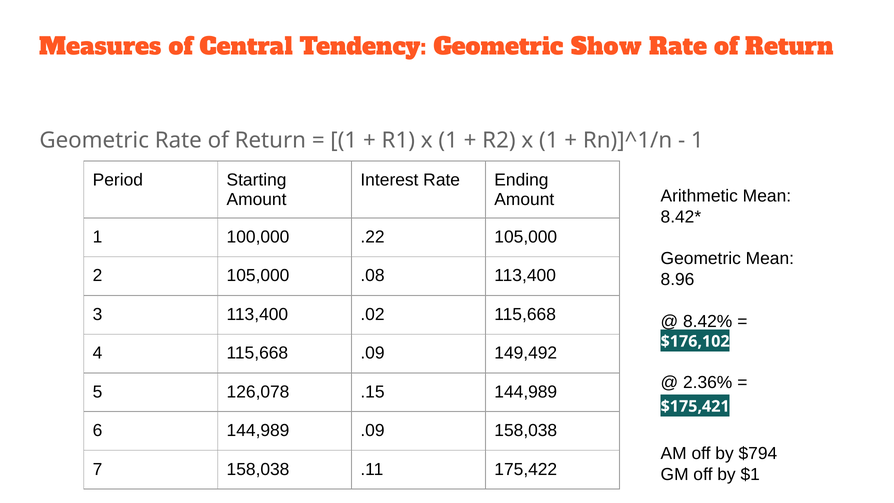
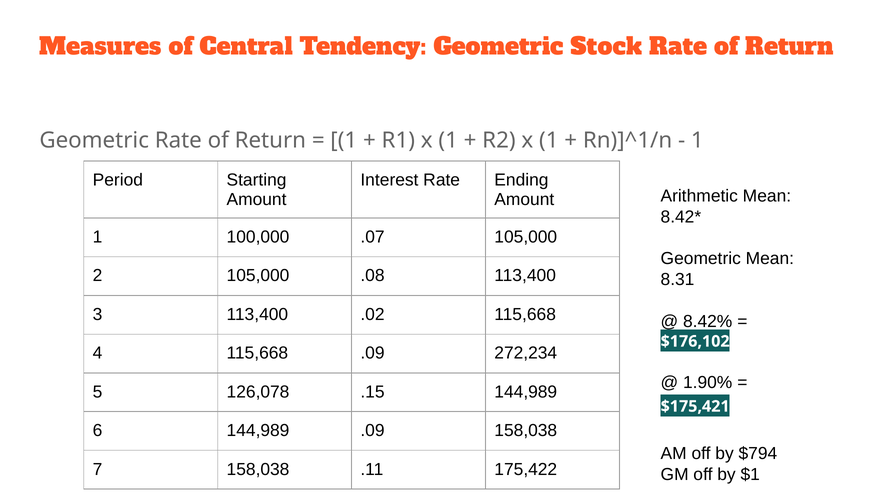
Show: Show -> Stock (606, 47)
.22: .22 -> .07 (373, 237)
8.96: 8.96 -> 8.31 (678, 279)
149,492: 149,492 -> 272,234 (526, 353)
2.36%: 2.36% -> 1.90% (708, 382)
